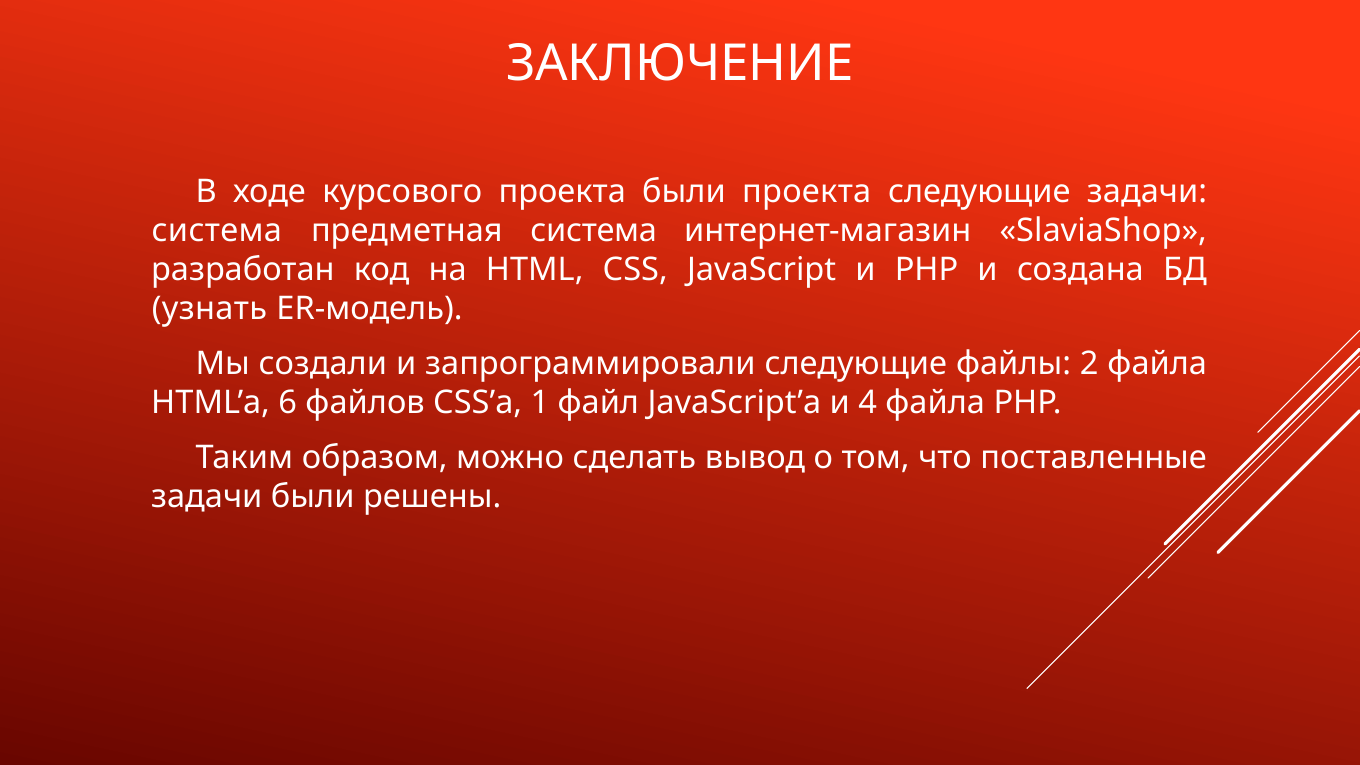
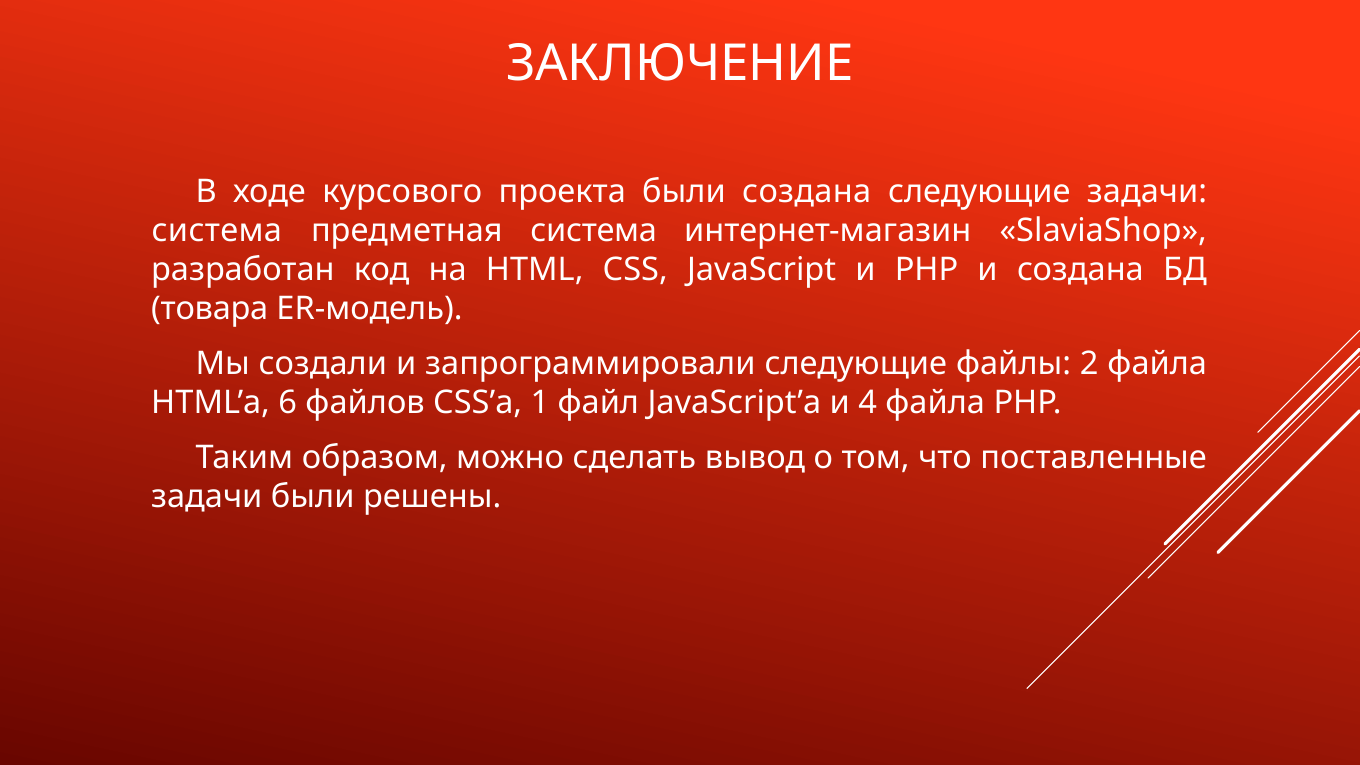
были проекта: проекта -> создана (807, 192)
узнать: узнать -> товара (210, 309)
